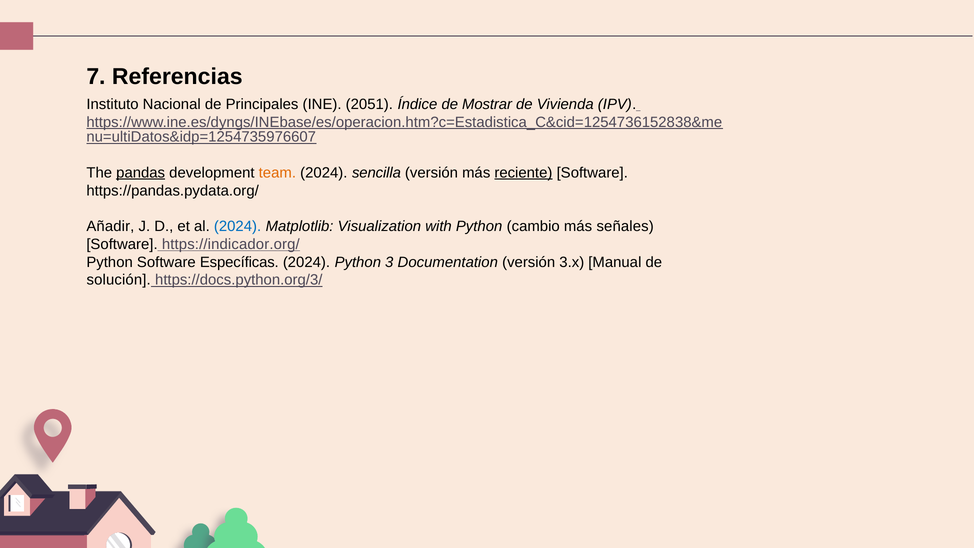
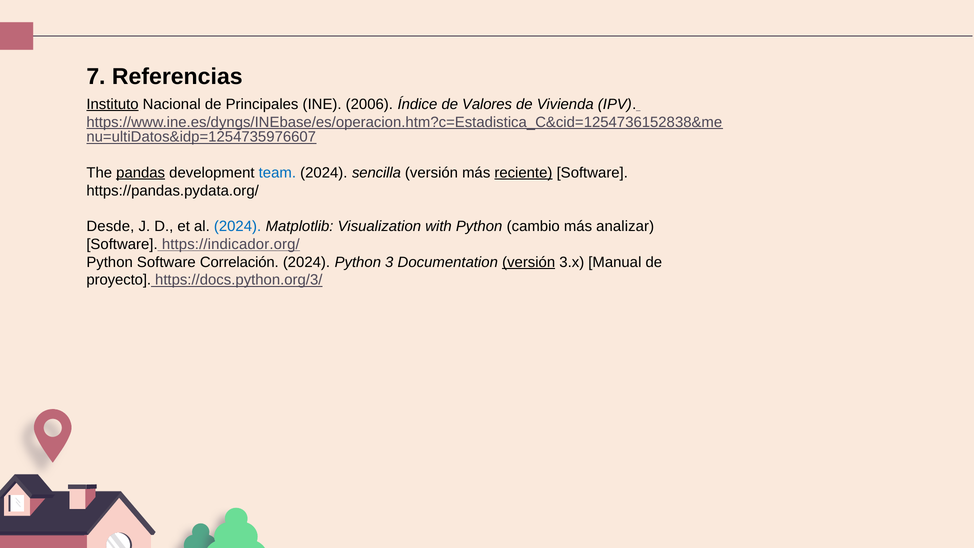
Instituto underline: none -> present (113, 104)
2051: 2051 -> 2006 (369, 104)
Mostrar: Mostrar -> Valores (487, 104)
team colour: orange -> blue (277, 173)
Añadir: Añadir -> Desde (110, 226)
señales: señales -> analizar (625, 226)
Específicas: Específicas -> Correlación (239, 262)
versión underline: none -> present (529, 262)
solución: solución -> proyecto (119, 280)
